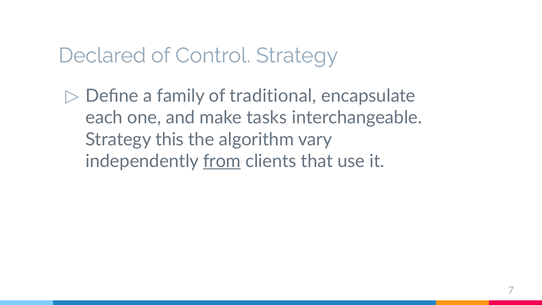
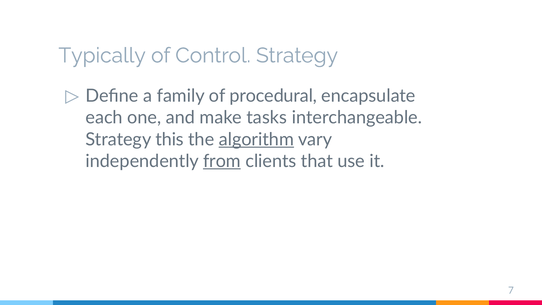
Declared: Declared -> Typically (102, 55)
traditional: traditional -> procedural (273, 96)
algorithm underline: none -> present (256, 139)
